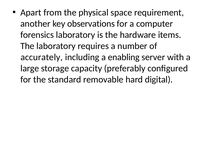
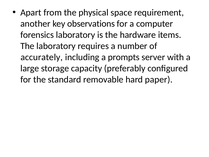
enabling: enabling -> prompts (124, 57)
digital: digital -> paper (159, 79)
